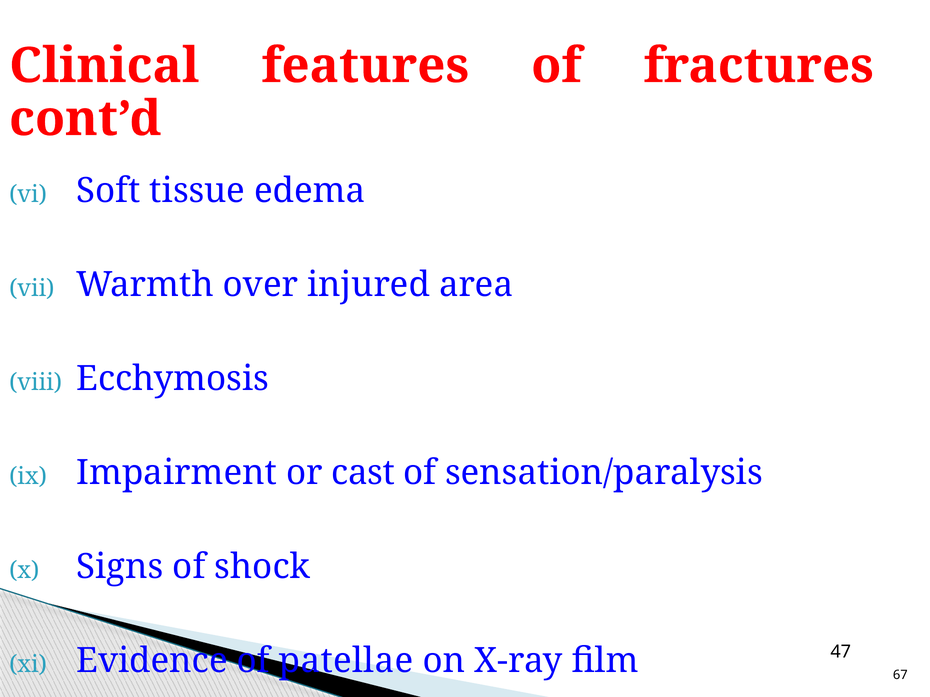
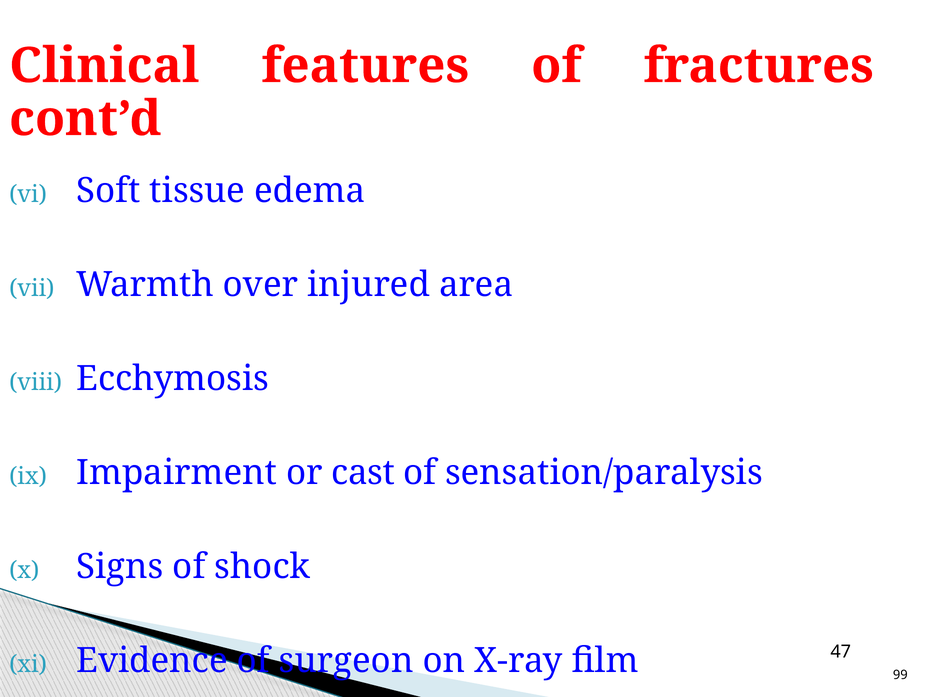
patellae: patellae -> surgeon (346, 661)
67: 67 -> 99 (900, 675)
